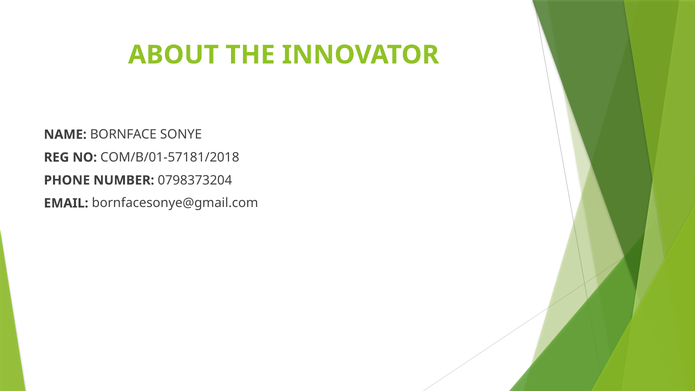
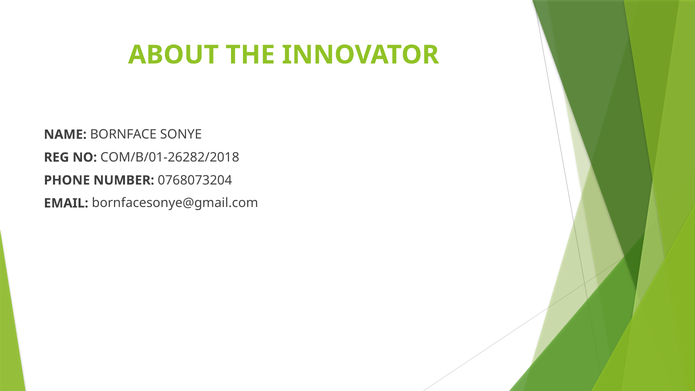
COM/B/01-57181/2018: COM/B/01-57181/2018 -> COM/B/01-26282/2018 (170, 157)
0798373204: 0798373204 -> 0768073204 (195, 180)
